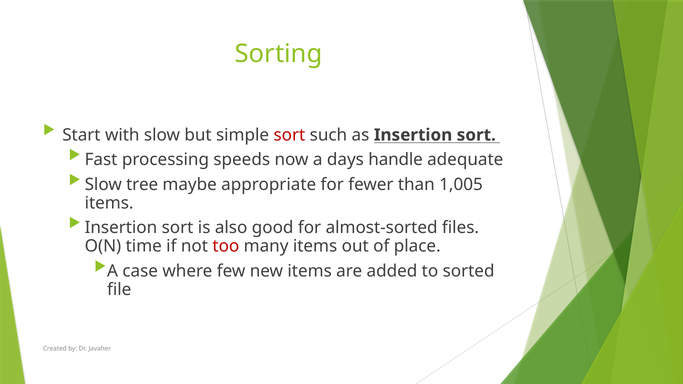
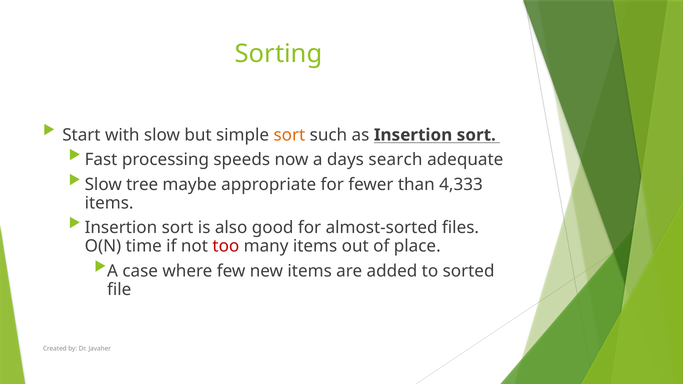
sort colour: red -> orange (289, 135)
handle: handle -> search (395, 160)
1,005: 1,005 -> 4,333 (461, 185)
